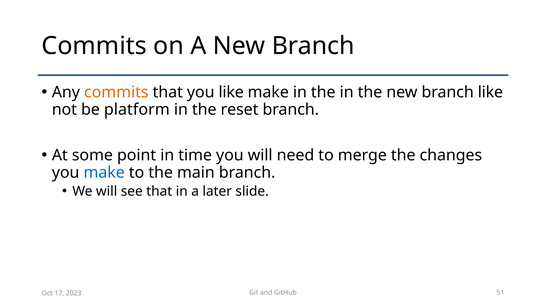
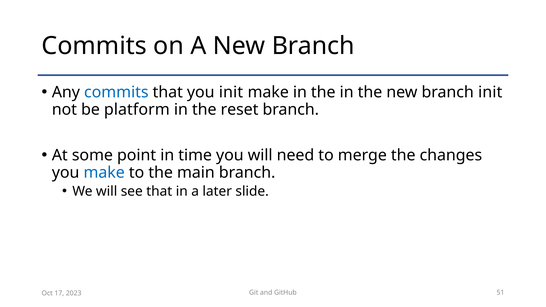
commits colour: orange -> blue (116, 92)
you like: like -> init (231, 92)
branch like: like -> init (490, 92)
